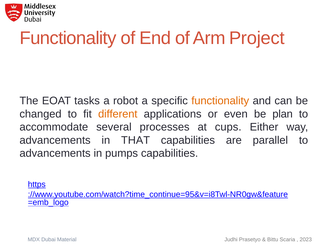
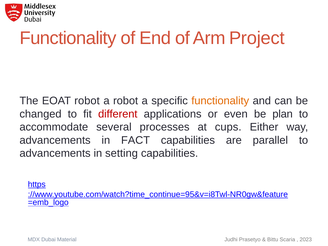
EOAT tasks: tasks -> robot (87, 101)
different colour: orange -> red (118, 114)
THAT: THAT -> FACT (136, 140)
pumps: pumps -> setting (122, 153)
